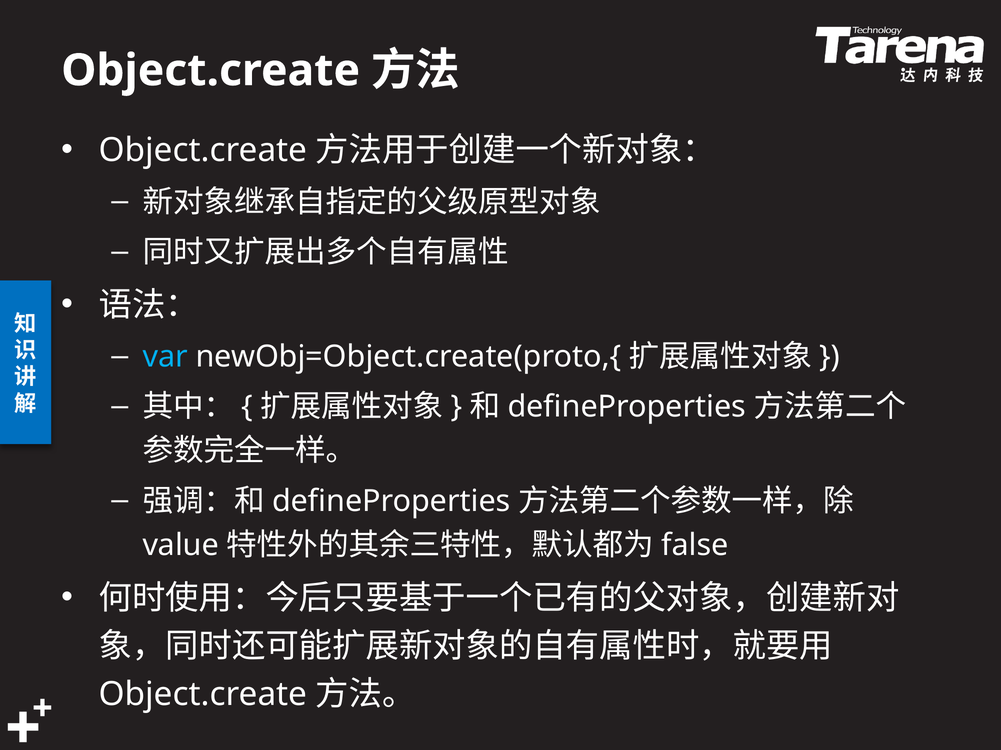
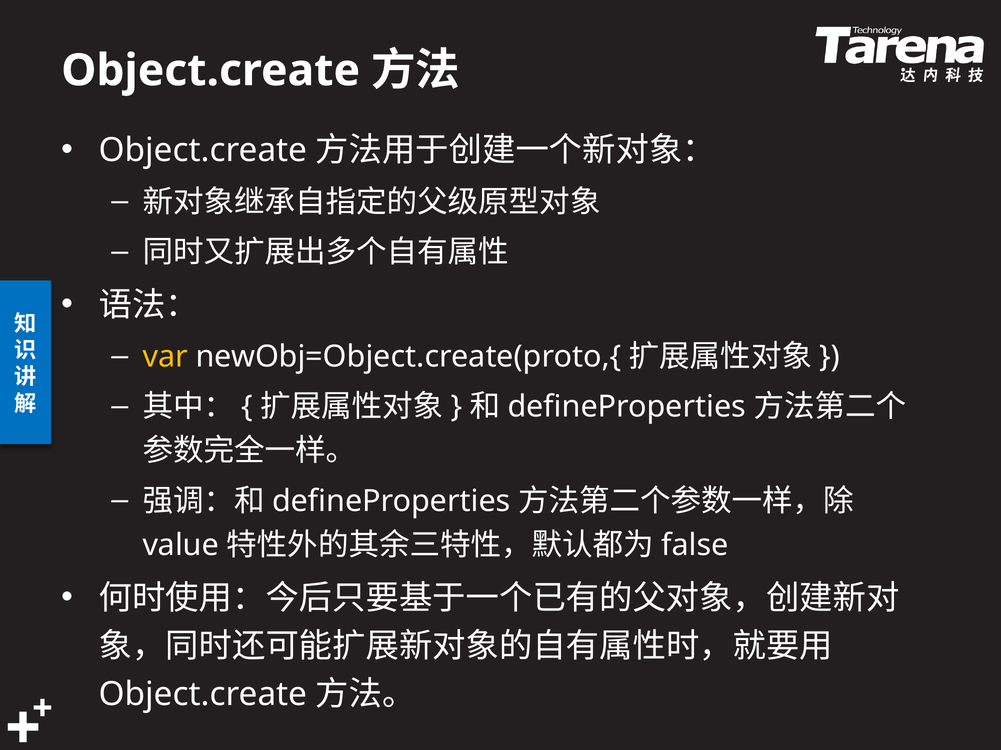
var colour: light blue -> yellow (165, 357)
